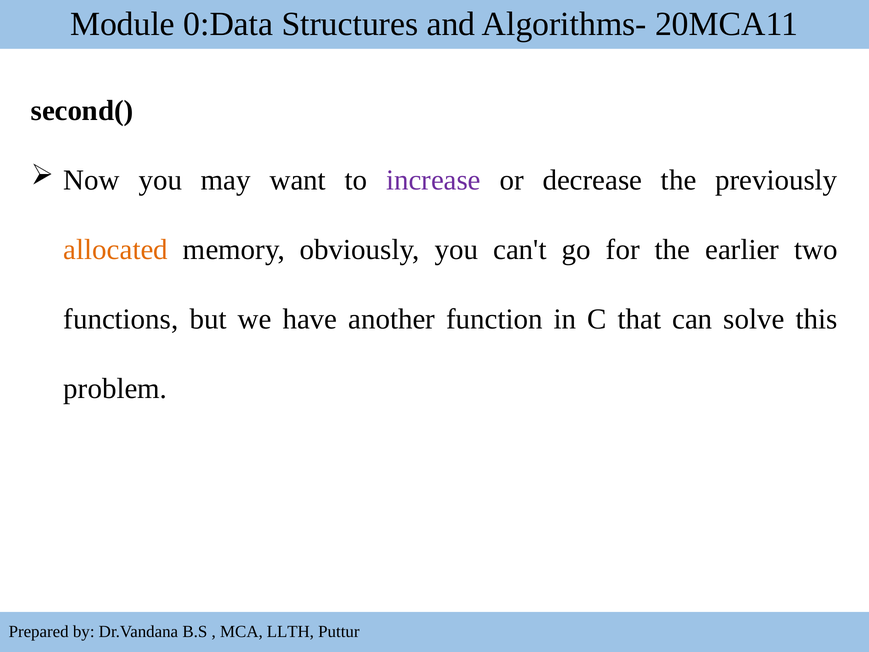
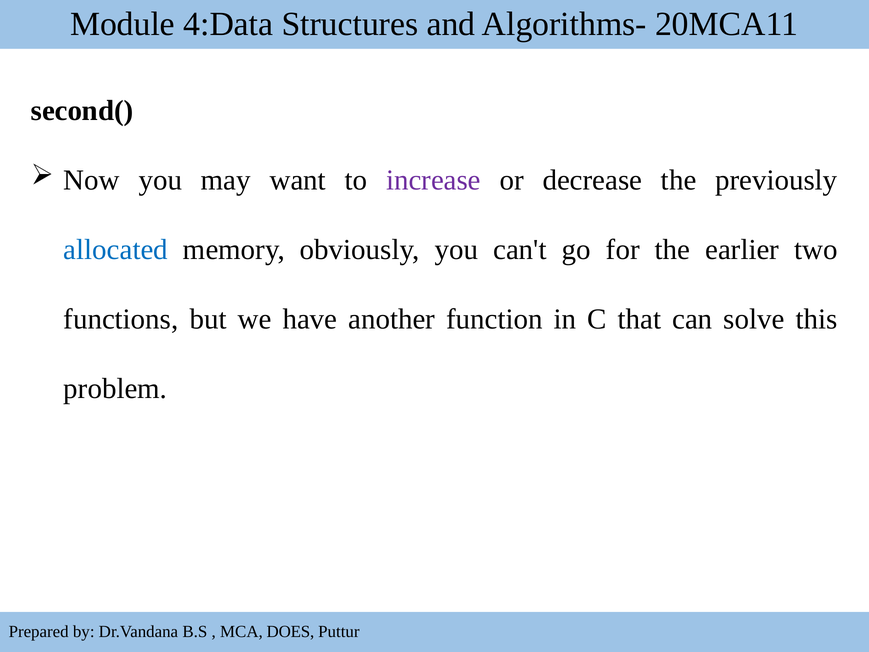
0:Data: 0:Data -> 4:Data (228, 24)
allocated colour: orange -> blue (116, 249)
LLTH: LLTH -> DOES (290, 632)
